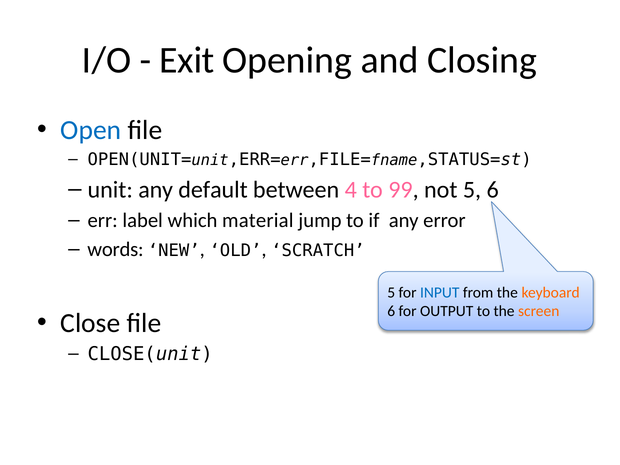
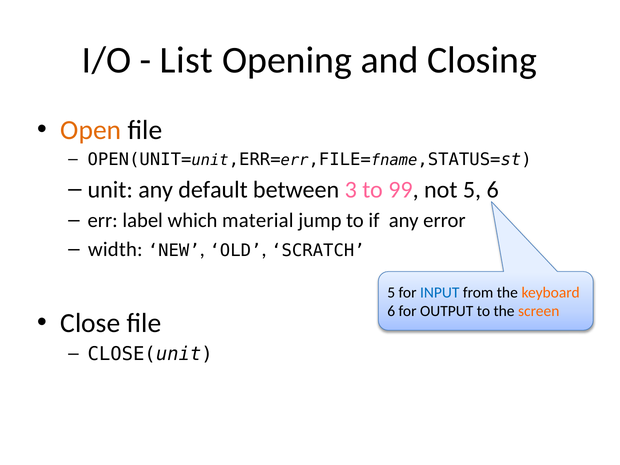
Exit: Exit -> List (187, 60)
Open colour: blue -> orange (91, 130)
4: 4 -> 3 (351, 190)
words: words -> width (115, 249)
